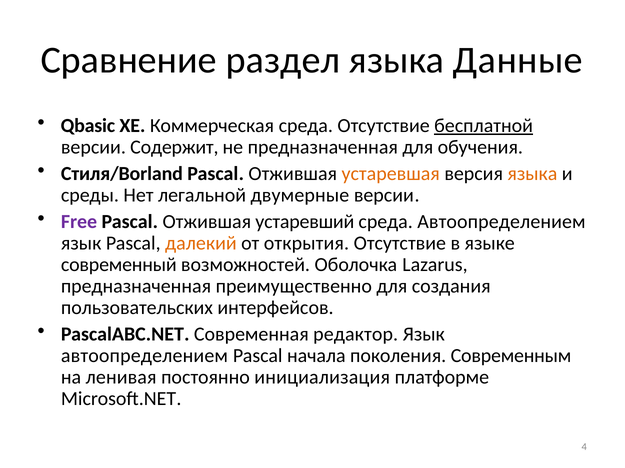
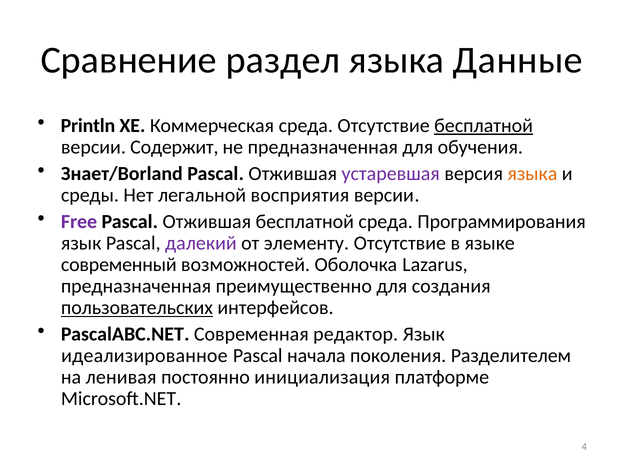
Qbasic: Qbasic -> Println (88, 126)
Стиля/Borland: Стиля/Borland -> Знает/Borland (122, 174)
устаревшая colour: orange -> purple (391, 174)
двумерные: двумерные -> восприятия (300, 196)
Отжившая устаревший: устаревший -> бесплатной (305, 222)
среда Автоопределением: Автоопределением -> Программирования (502, 222)
далекий colour: orange -> purple (201, 244)
открытия: открытия -> элементу (306, 244)
пользовательских underline: none -> present (137, 308)
автоопределением: автоопределением -> идеализированное (144, 356)
Современным: Современным -> Разделителем (511, 356)
